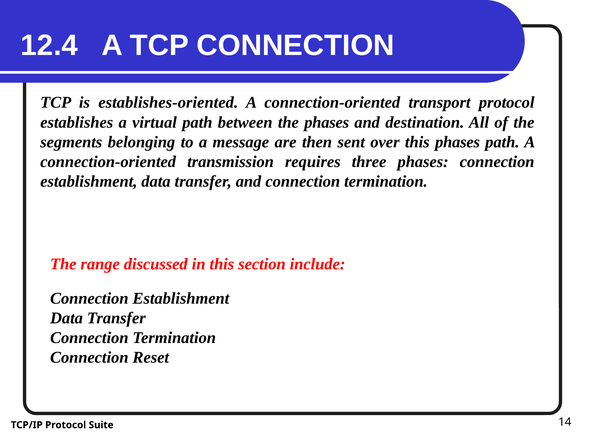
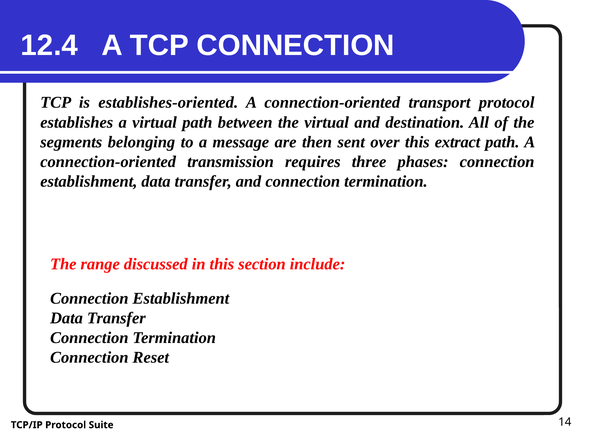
the phases: phases -> virtual (327, 122)
this phases: phases -> extract (458, 142)
